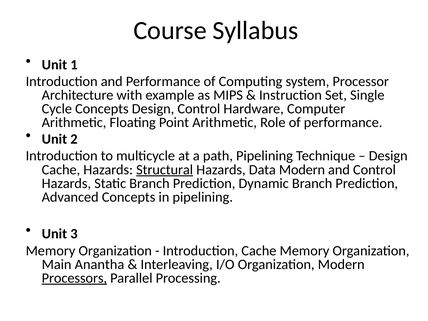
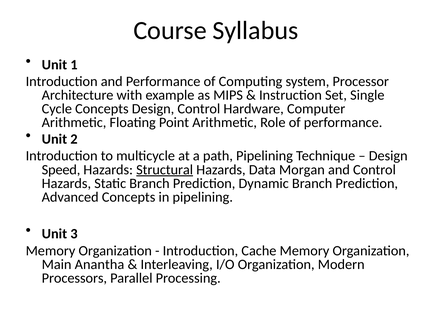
Cache: Cache -> Speed (61, 170)
Data Modern: Modern -> Morgan (302, 170)
Processors underline: present -> none (74, 278)
